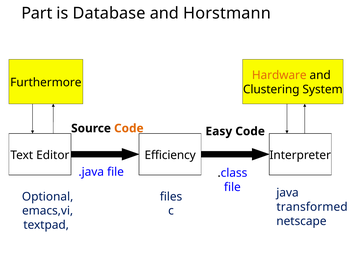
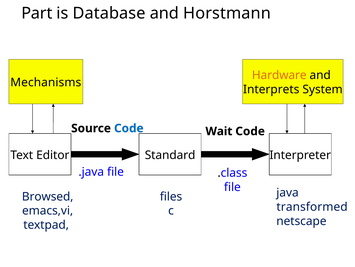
Furthermore: Furthermore -> Mechanisms (46, 82)
Clustering: Clustering -> Interprets (271, 89)
Code colour: orange -> blue (129, 128)
Easy: Easy -> Wait (219, 131)
Efficiency: Efficiency -> Standard (170, 155)
Optional: Optional -> Browsed (48, 196)
